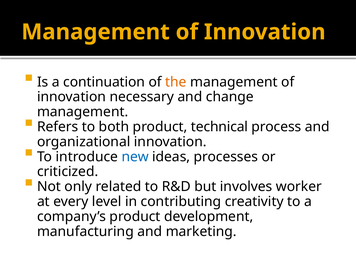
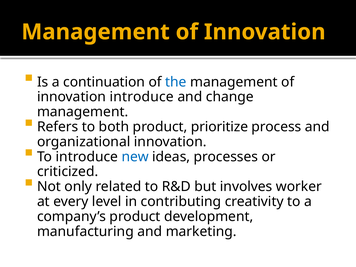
the colour: orange -> blue (176, 82)
innovation necessary: necessary -> introduce (142, 97)
technical: technical -> prioritize (220, 127)
